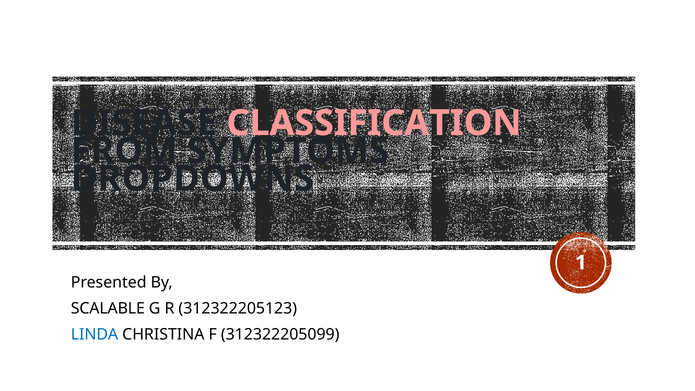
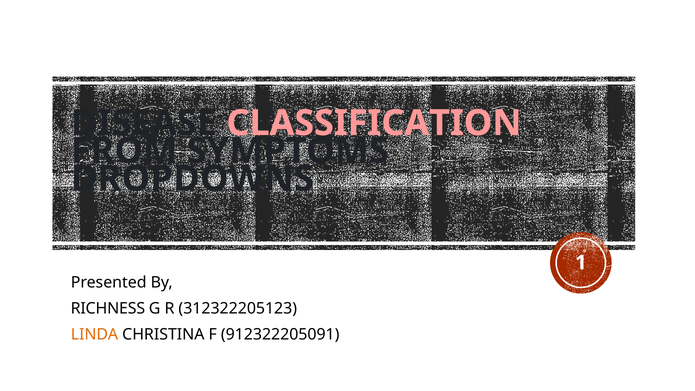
SCALABLE: SCALABLE -> RICHNESS (108, 308)
LINDA colour: blue -> orange (94, 334)
312322205099: 312322205099 -> 912322205091 (280, 334)
